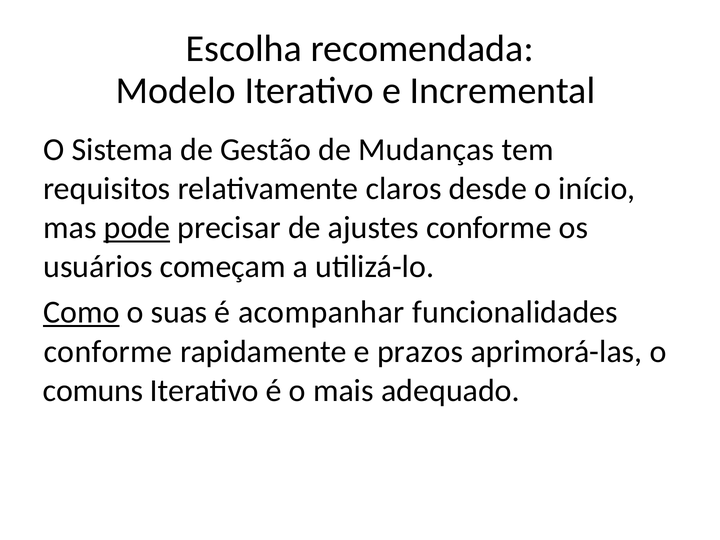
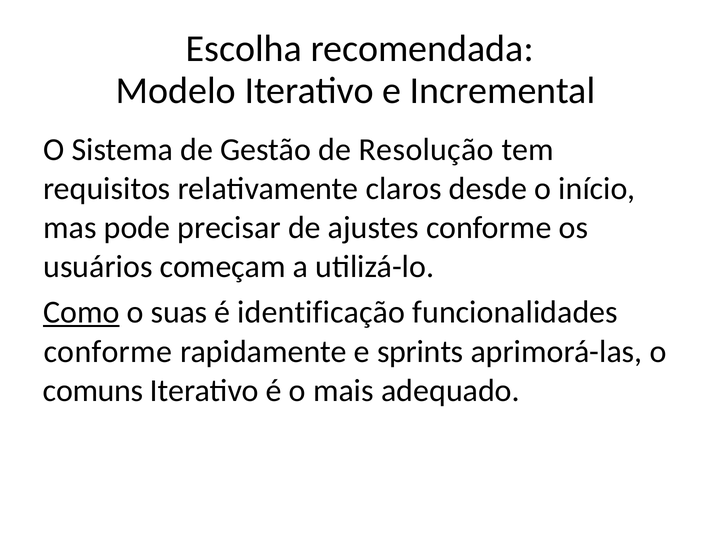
Mudanças: Mudanças -> Resolução (426, 150)
pode underline: present -> none (137, 228)
acompanhar: acompanhar -> identificação (321, 312)
prazos: prazos -> sprints (420, 352)
